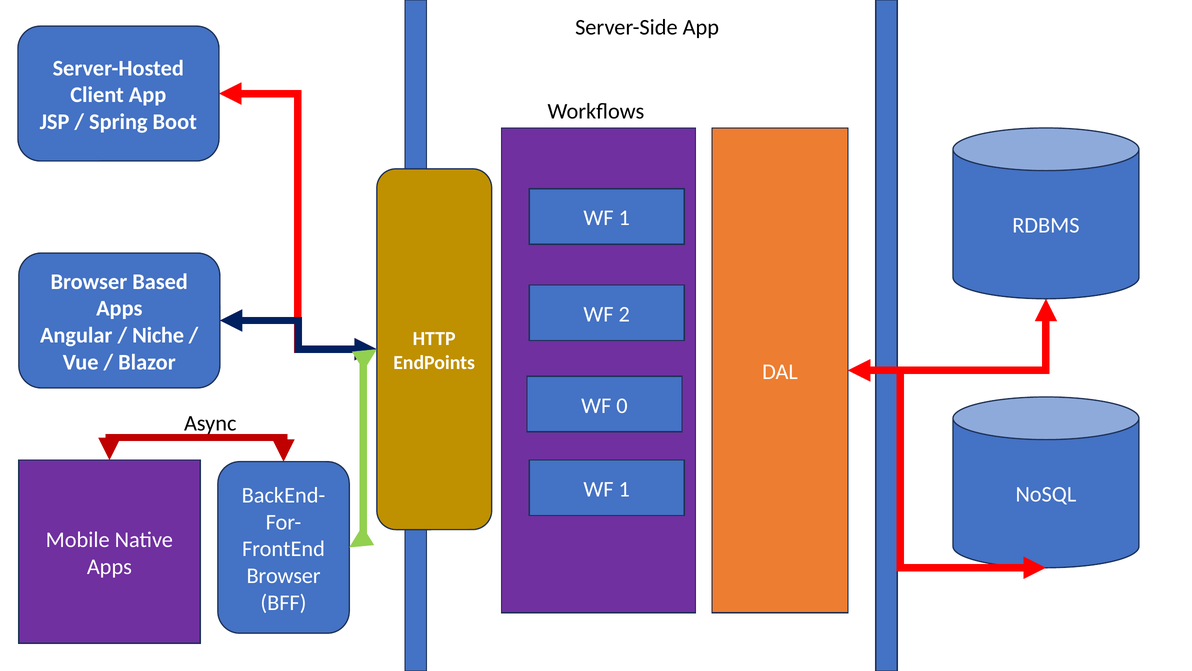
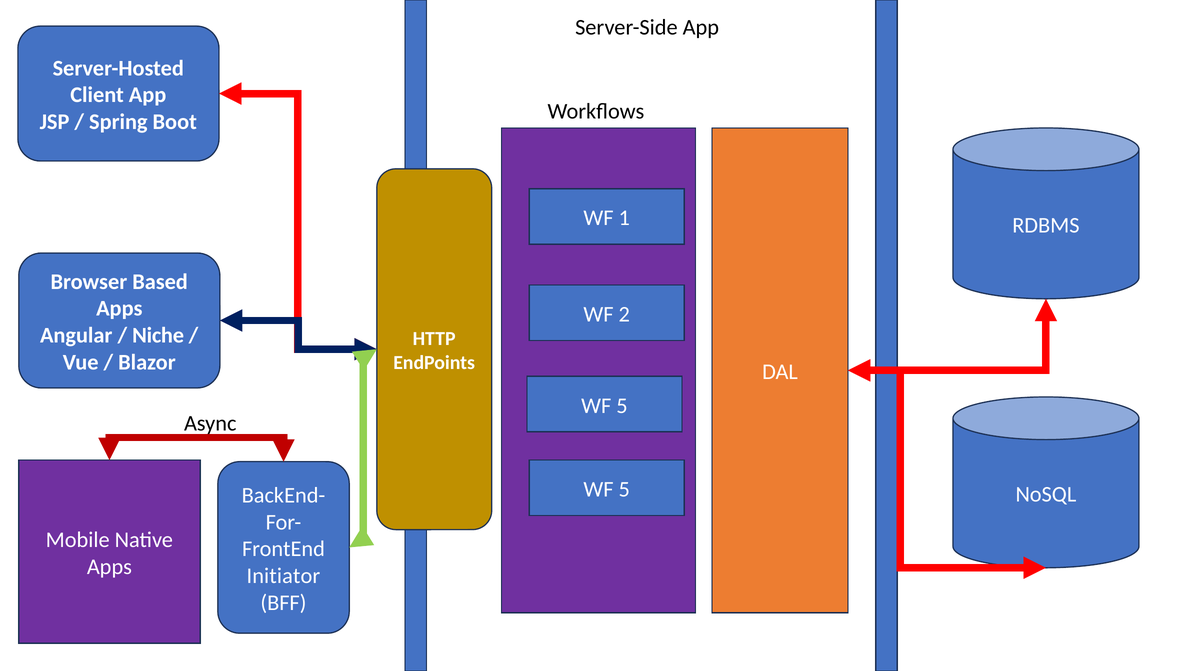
0: 0 -> 5 (622, 405)
1: 1 -> 5 (624, 489)
Browser: Browser -> Initiator (283, 575)
